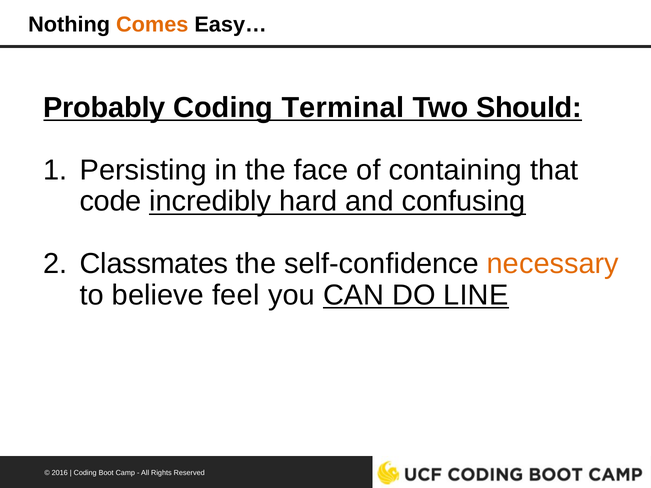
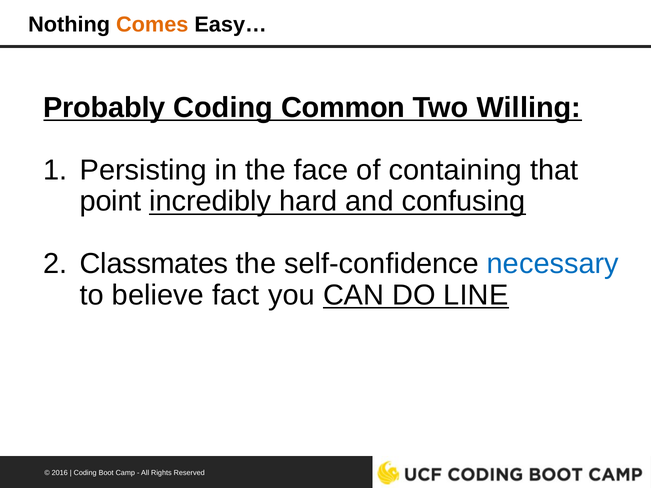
Terminal: Terminal -> Common (343, 108)
Should: Should -> Willing (529, 108)
code: code -> point (111, 201)
necessary colour: orange -> blue (553, 264)
feel: feel -> fact (236, 295)
